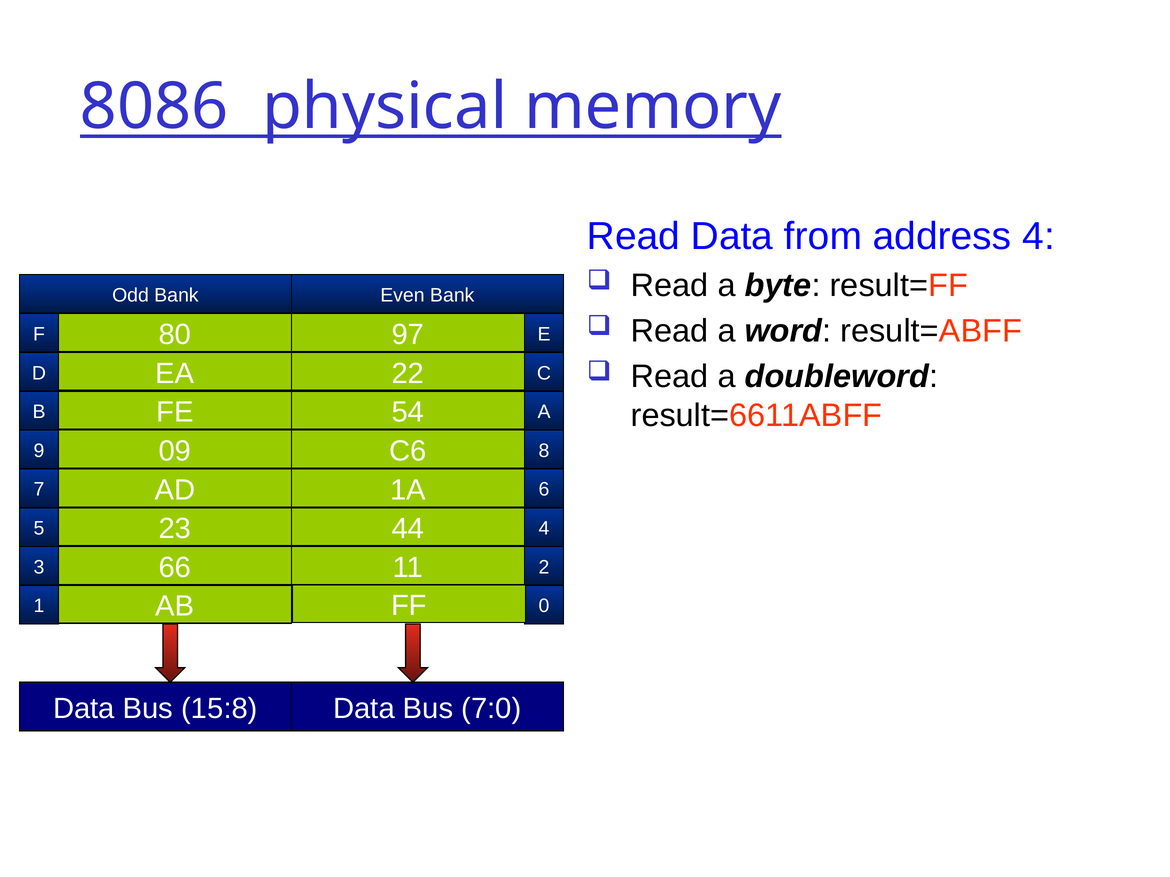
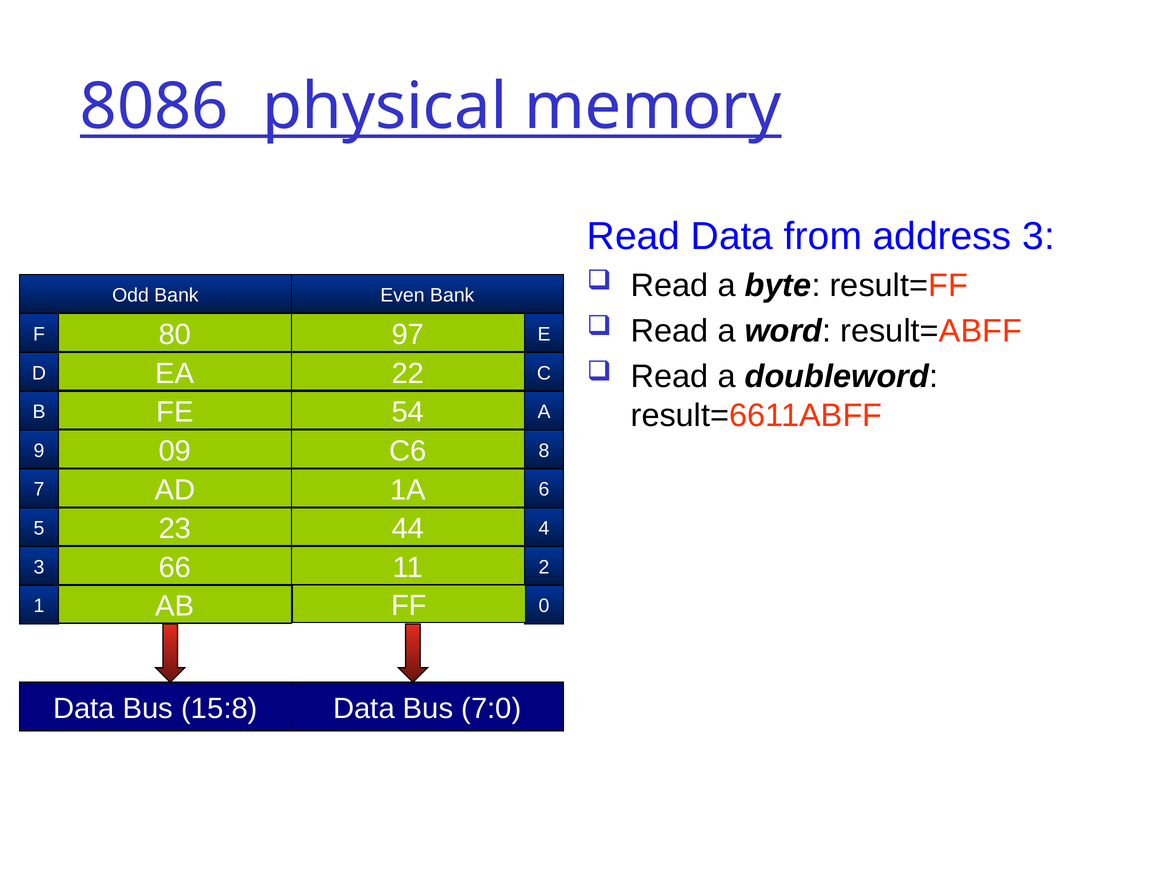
address 4: 4 -> 3 (1039, 237)
